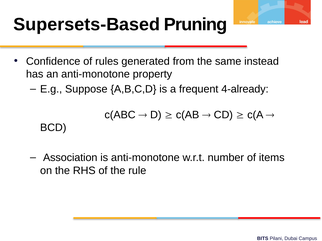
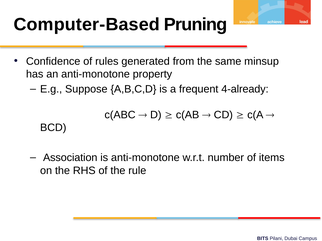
Supersets-Based: Supersets-Based -> Computer-Based (87, 24)
instead: instead -> minsup (262, 61)
